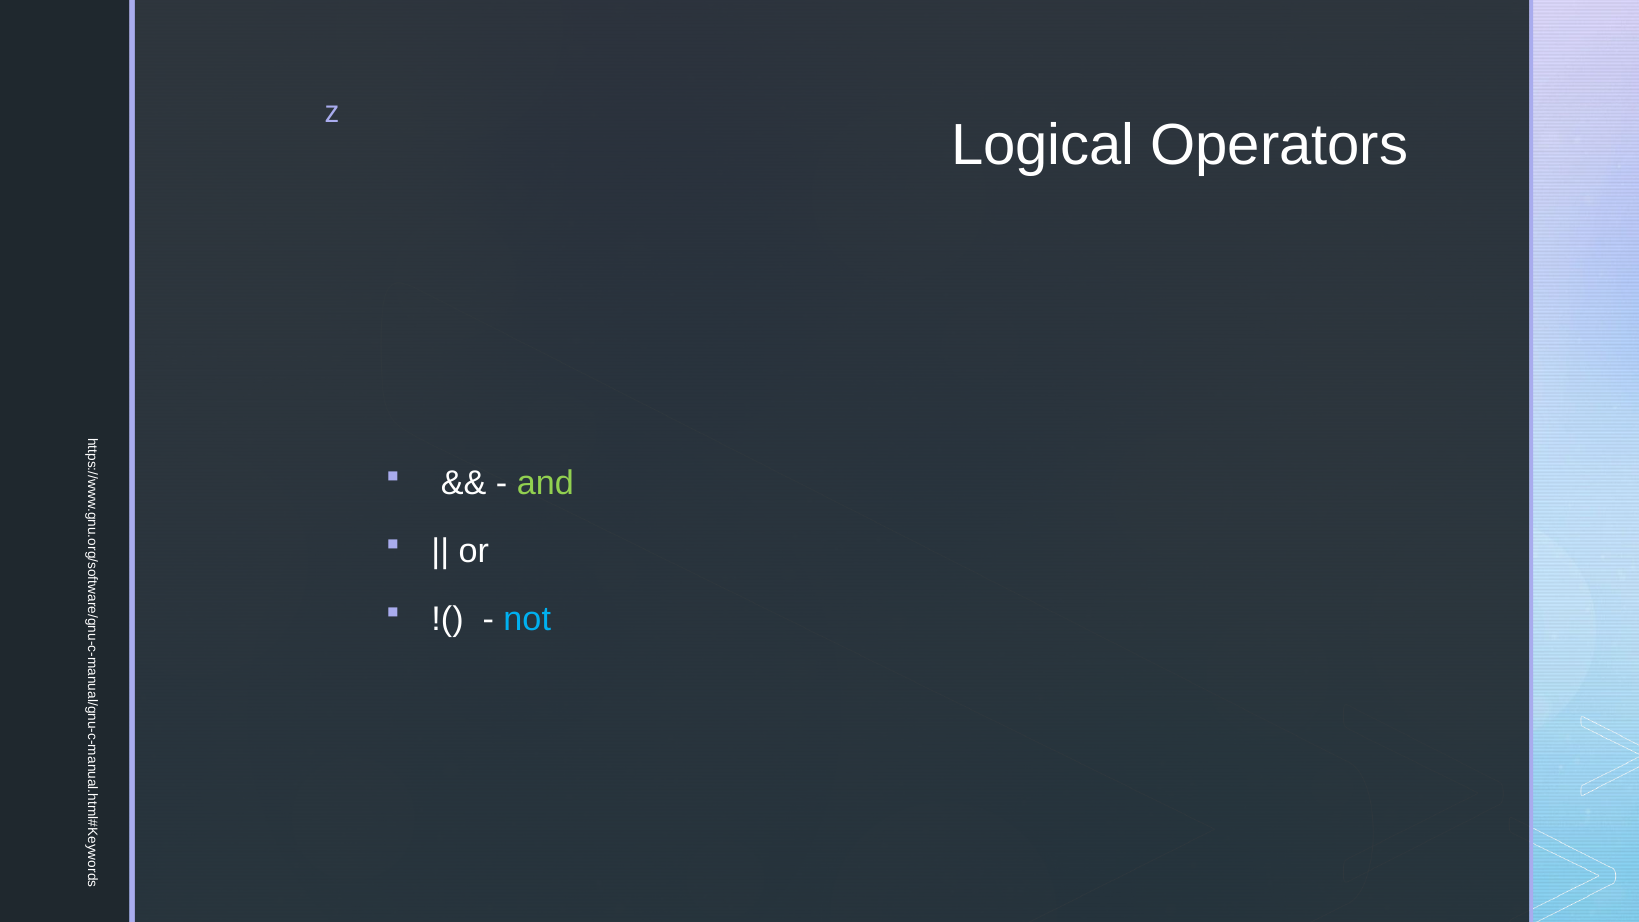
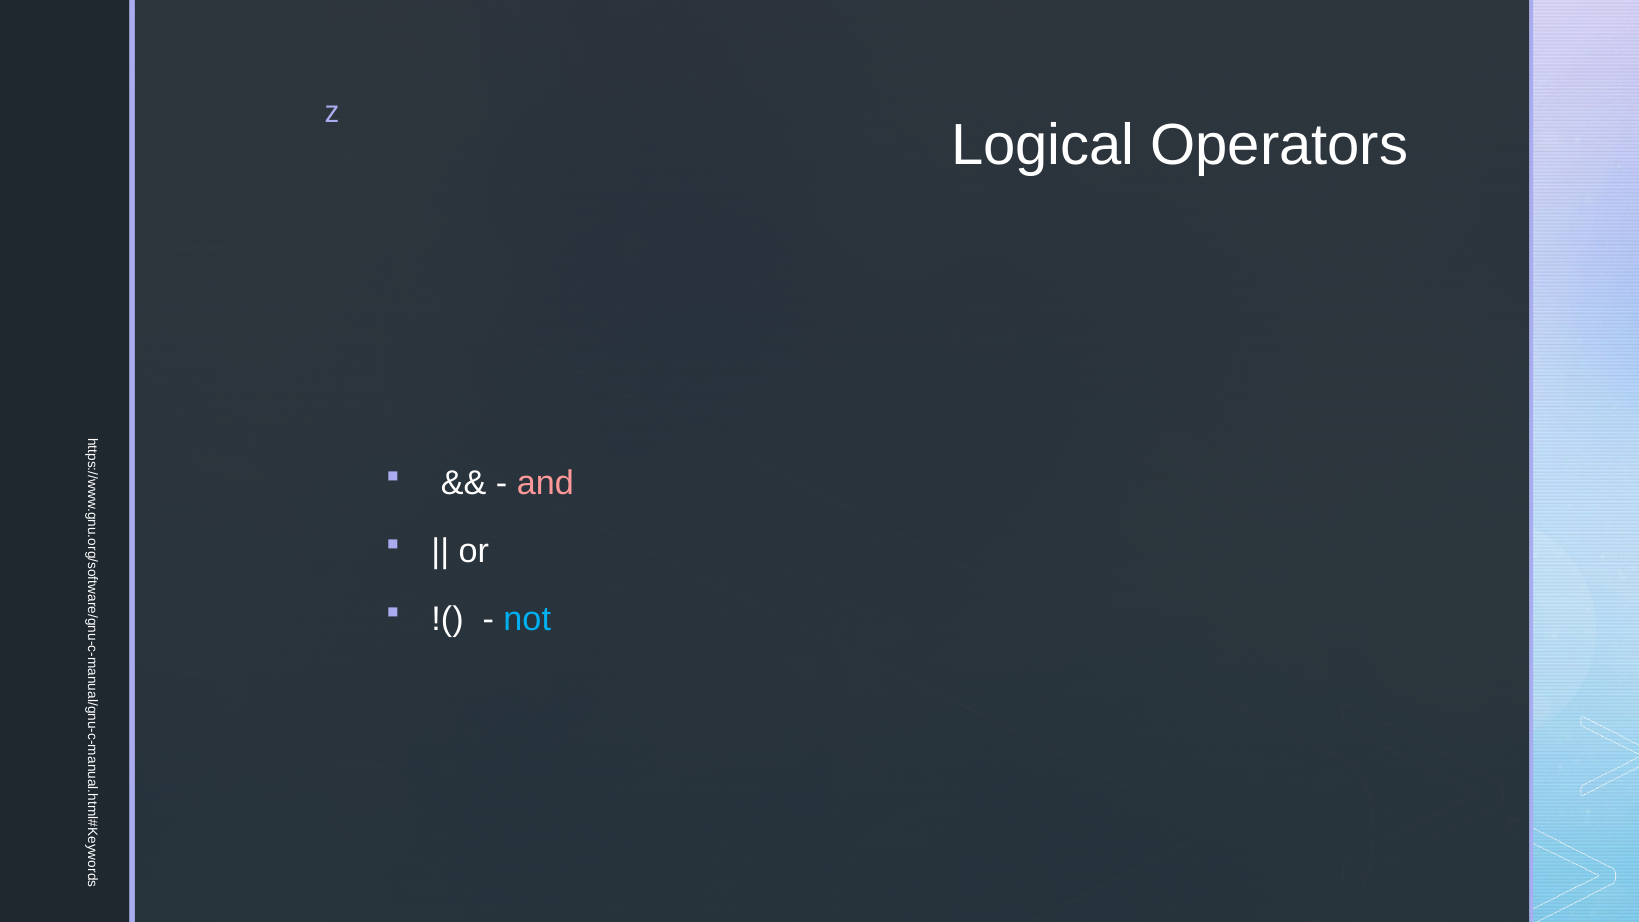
and colour: light green -> pink (545, 483)
